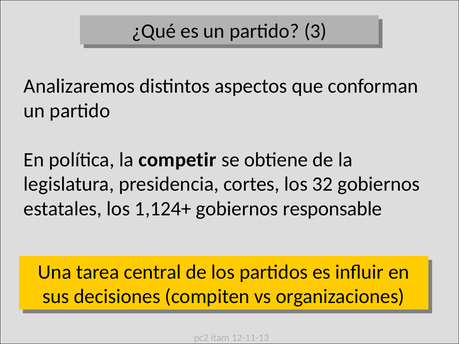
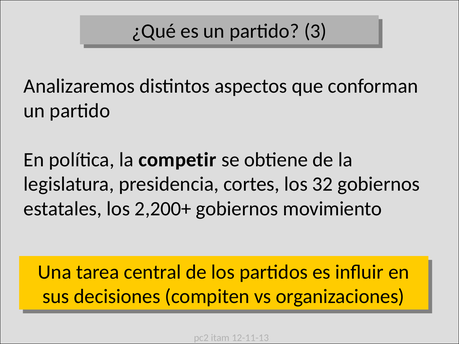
1,124+: 1,124+ -> 2,200+ (163, 209)
responsable: responsable -> movimiento (332, 209)
